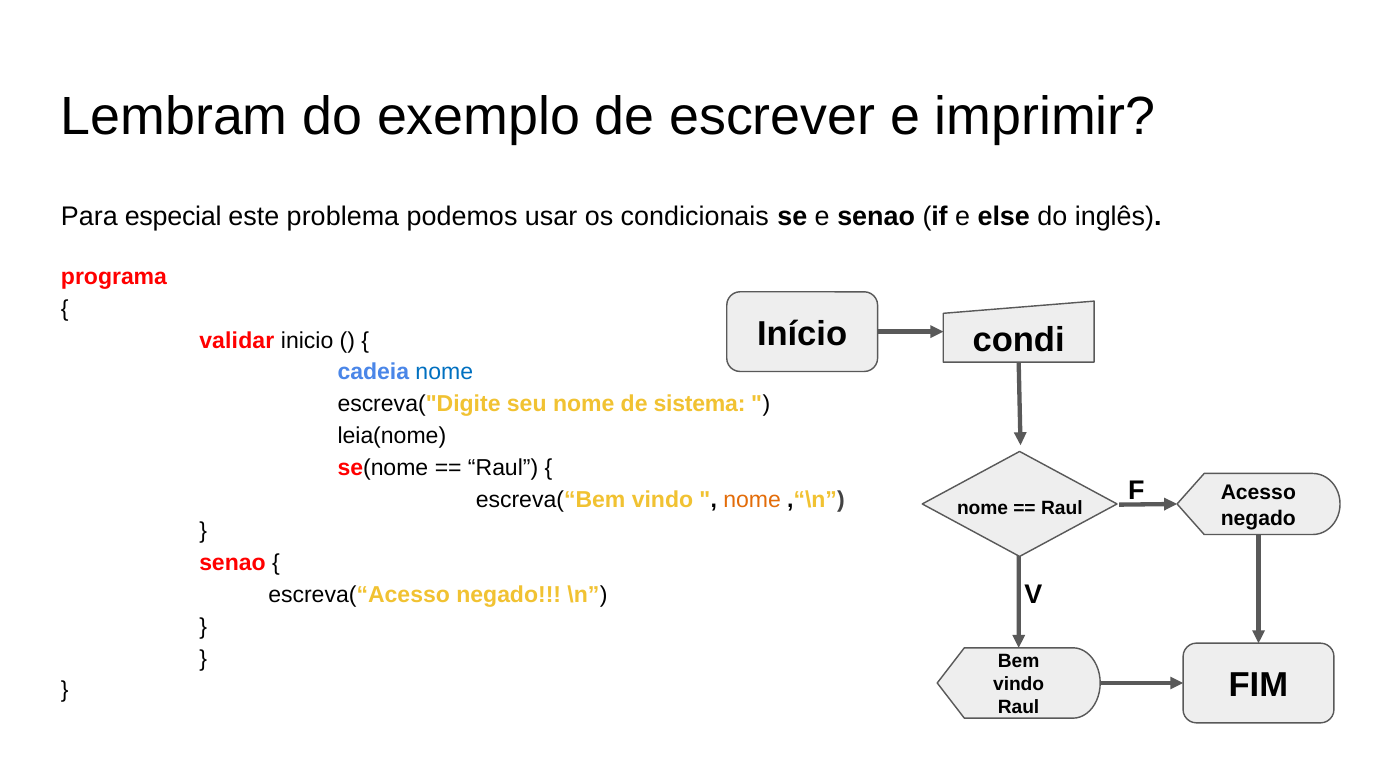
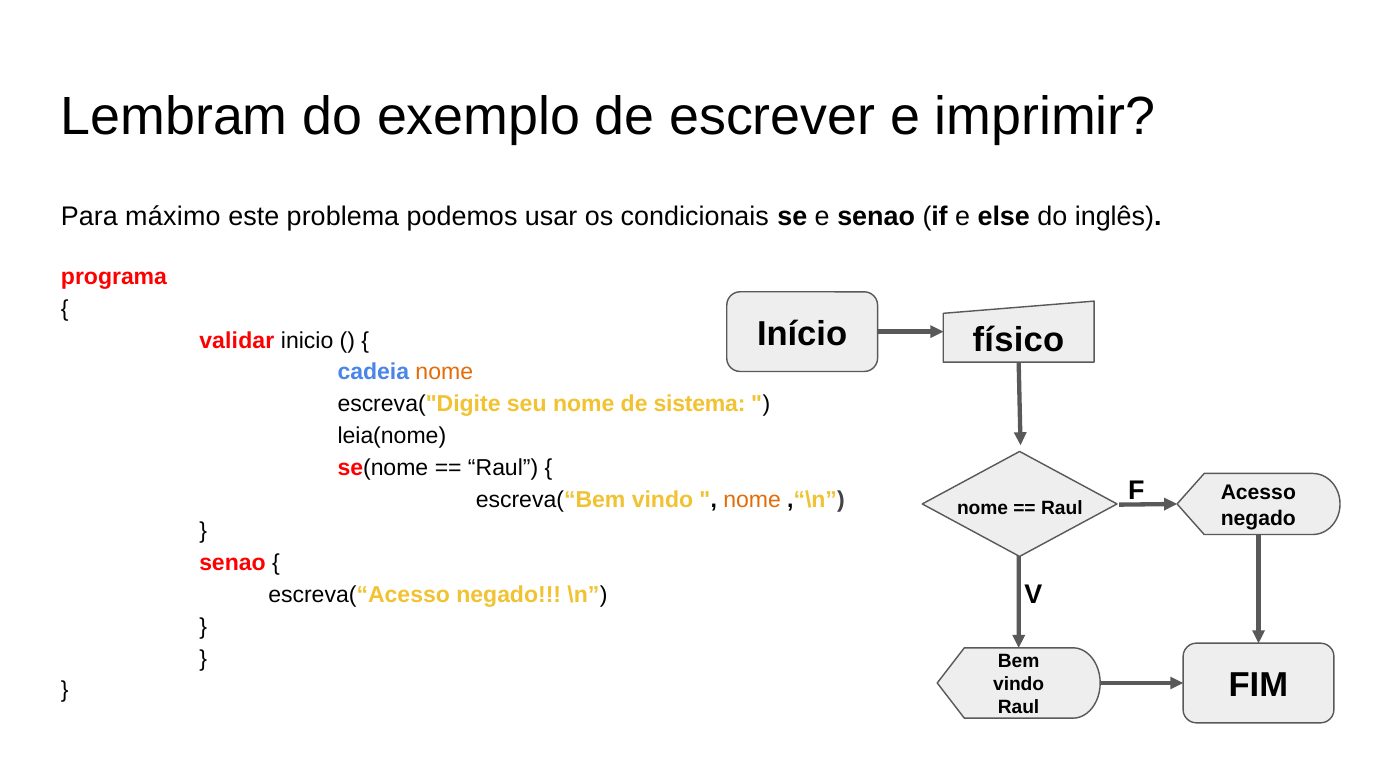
especial: especial -> máximo (173, 217)
condi: condi -> físico (1018, 340)
nome colour: blue -> orange (444, 372)
